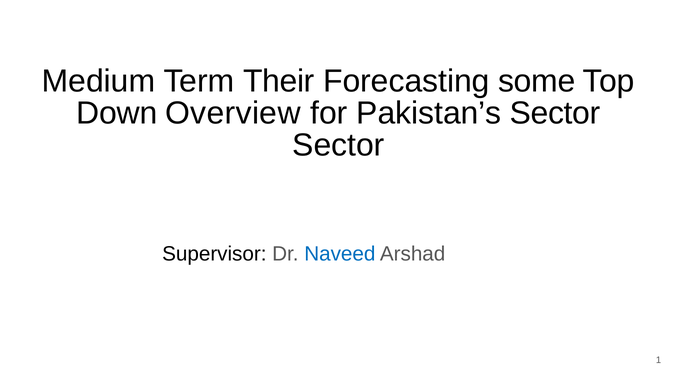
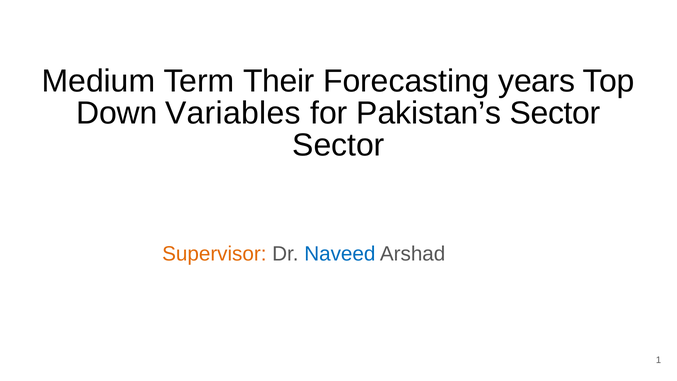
some: some -> years (537, 81)
Overview: Overview -> Variables (233, 113)
Supervisor colour: black -> orange (214, 254)
